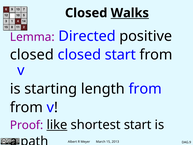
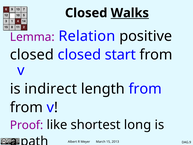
Directed: Directed -> Relation (87, 36)
starting: starting -> indirect (51, 89)
like underline: present -> none (57, 125)
shortest start: start -> long (138, 125)
